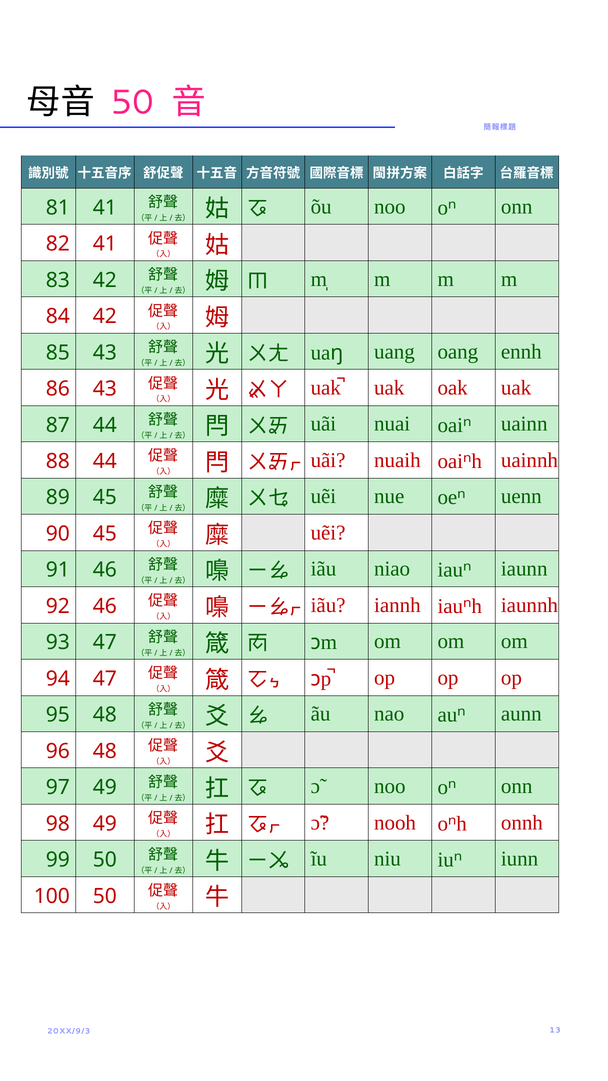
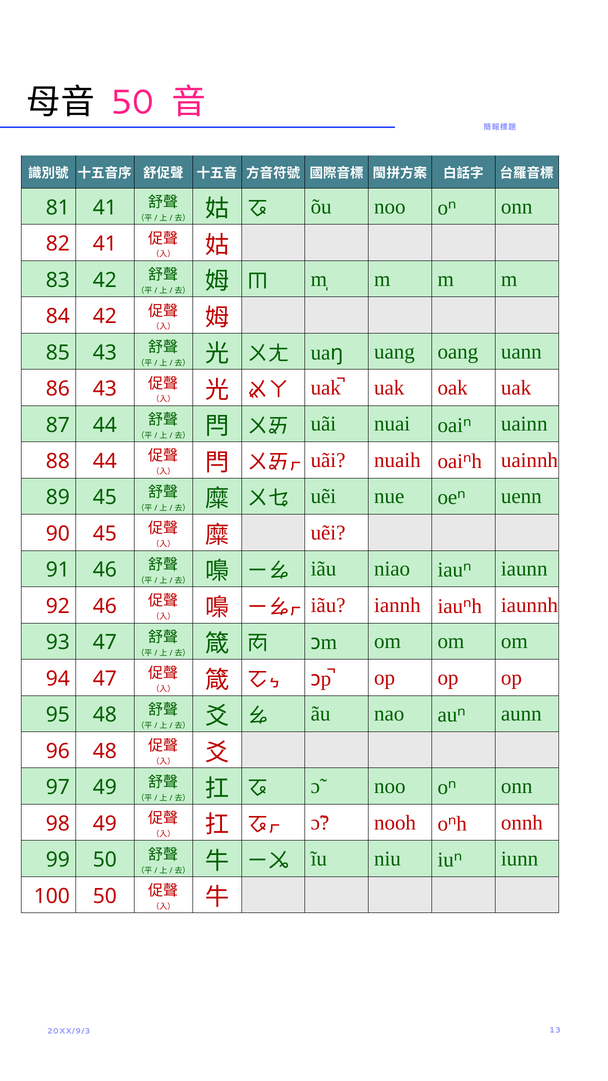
ennh: ennh -> uann (521, 352)
